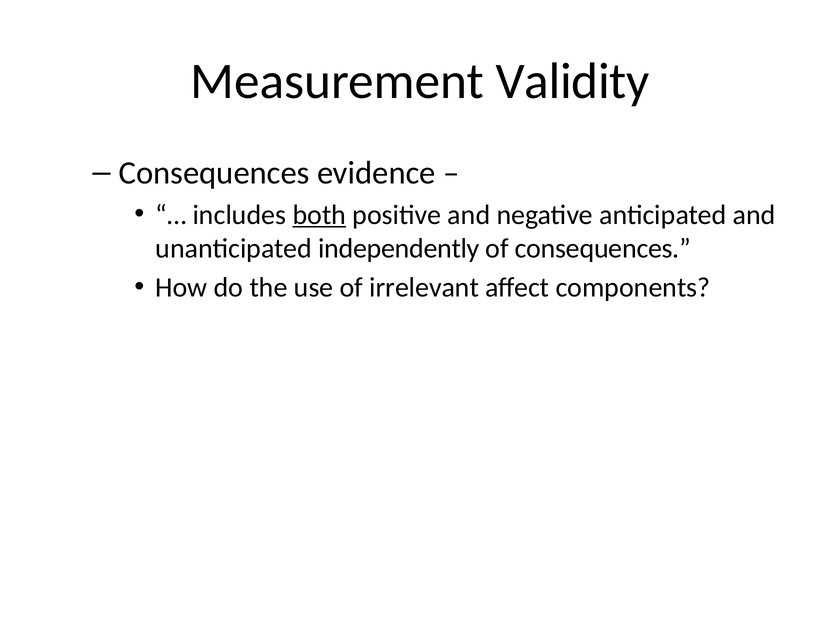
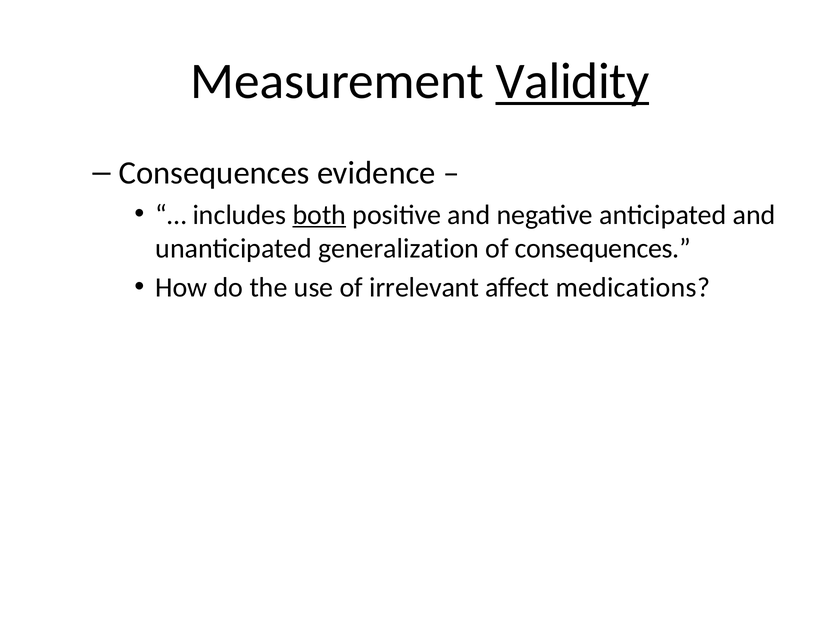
Validity underline: none -> present (573, 81)
independently: independently -> generalization (399, 248)
components: components -> medications (633, 288)
